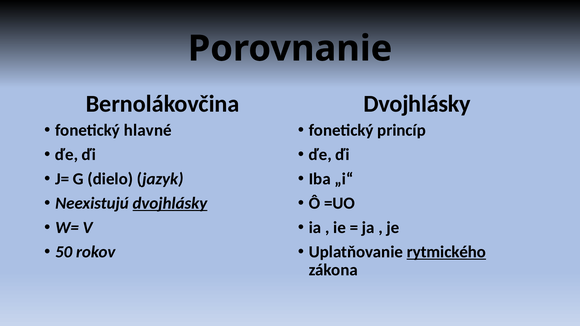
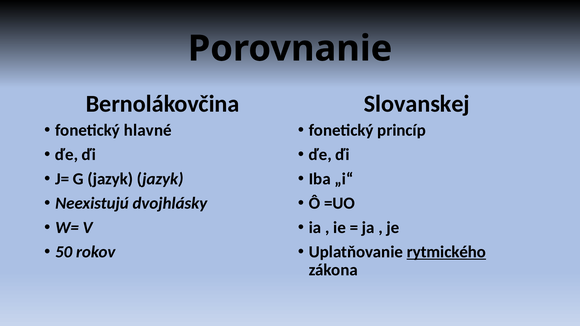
Dvojhlásky: Dvojhlásky -> Slovanskej (417, 104)
G dielo: dielo -> jazyk (110, 179)
dvojhlásky underline: present -> none (170, 203)
